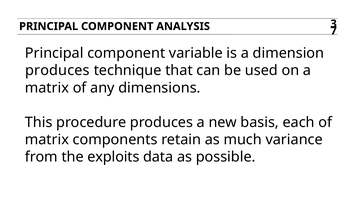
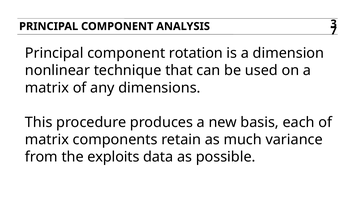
variable: variable -> rotation (196, 53)
produces: produces -> nonlinear (57, 71)
